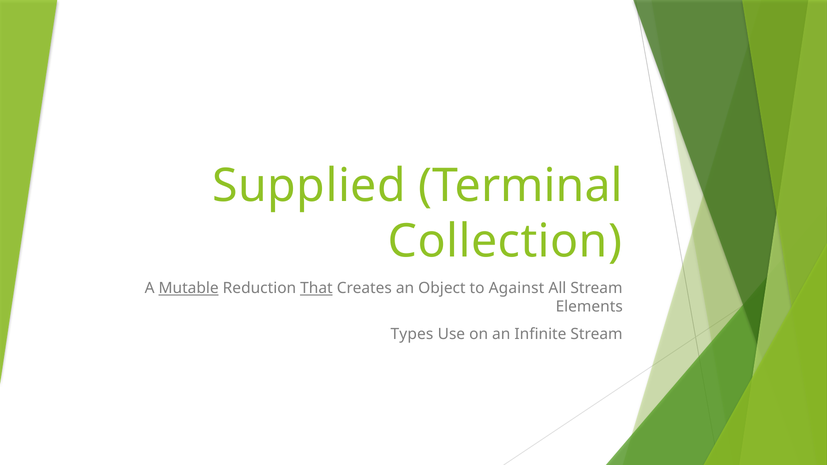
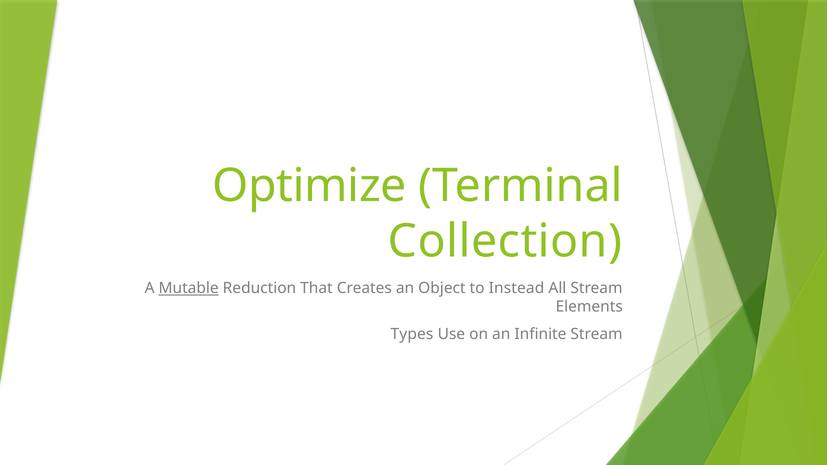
Supplied: Supplied -> Optimize (309, 186)
That underline: present -> none (316, 288)
Against: Against -> Instead (516, 288)
